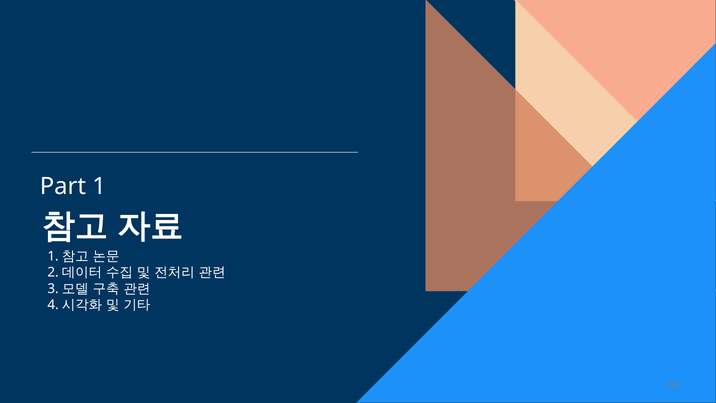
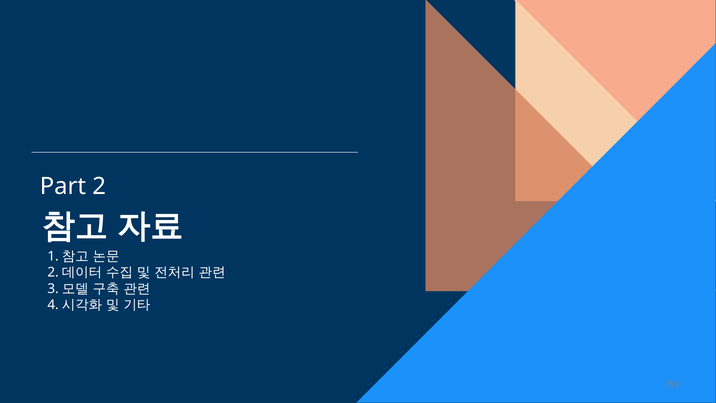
1: 1 -> 2 (99, 186)
